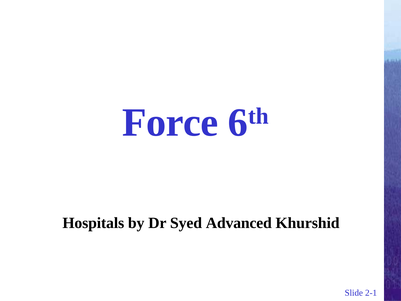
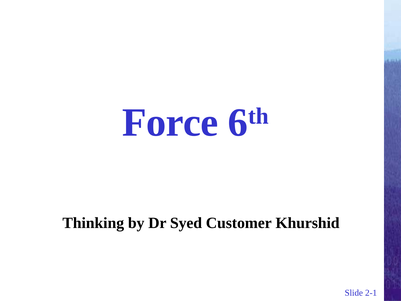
Hospitals: Hospitals -> Thinking (93, 223)
Advanced: Advanced -> Customer (239, 223)
